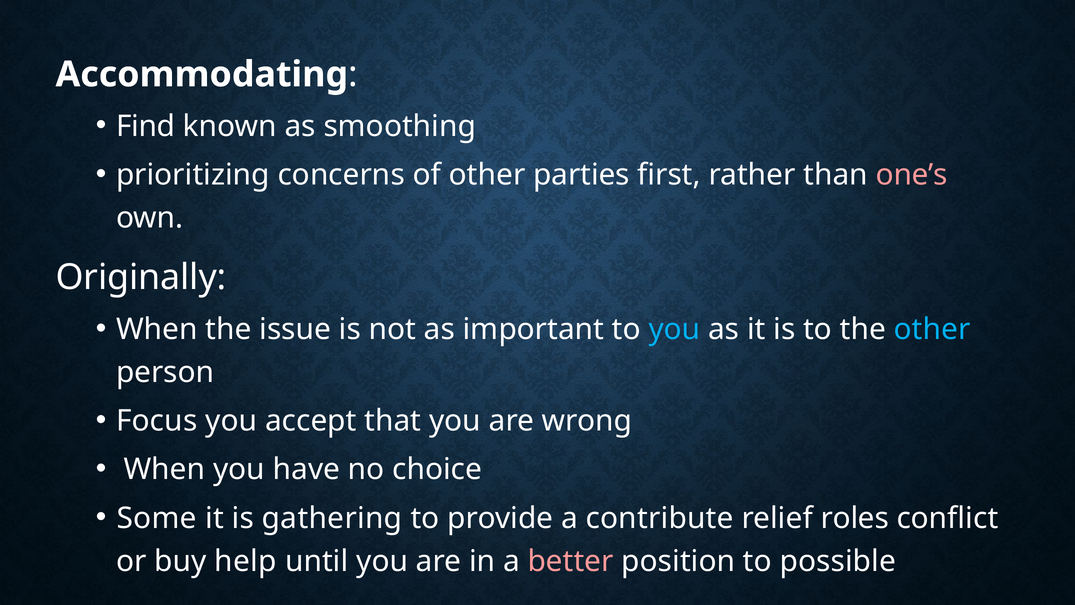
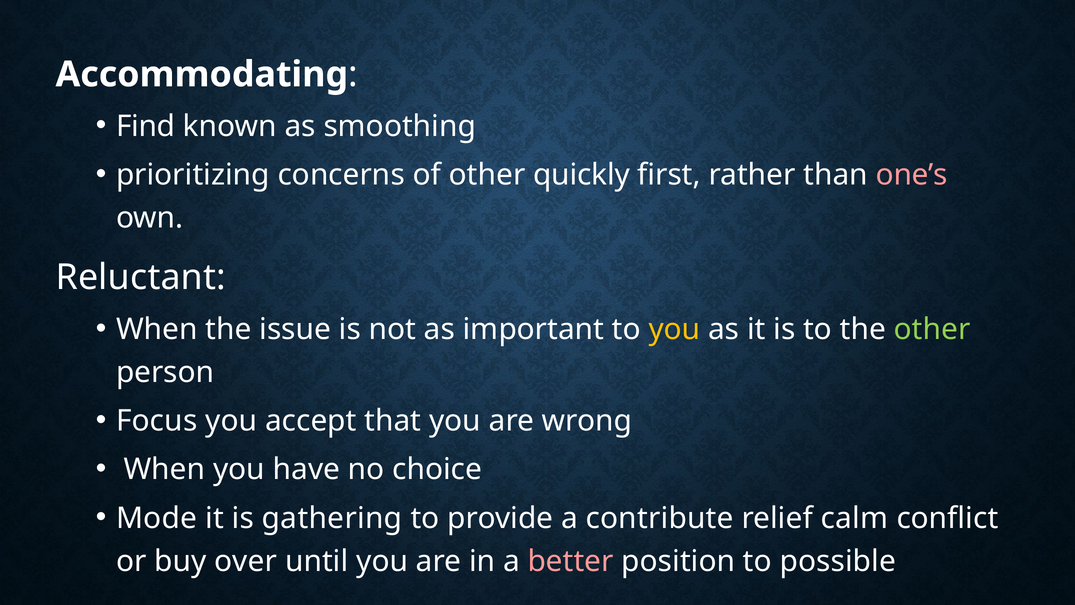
parties: parties -> quickly (582, 175)
Originally: Originally -> Reluctant (141, 277)
you colour: light blue -> yellow (675, 329)
other colour: light blue -> light green (932, 329)
Some: Some -> Mode (157, 518)
roles: roles -> calm (854, 518)
help: help -> over (246, 561)
